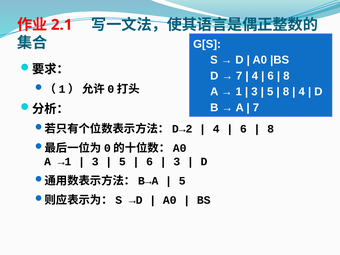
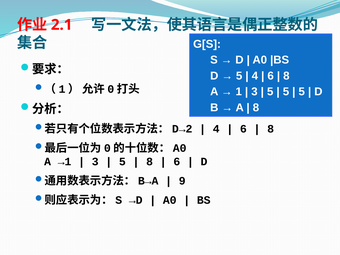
7: 7 -> 5 (239, 76)
8: 8 -> 5 (286, 92)
4: 4 -> 5 (302, 92)
7: 7 -> 8 (256, 108)
6: 6 -> 8 (150, 162)
3: 3 -> 6 (177, 162)
5: 5 -> 9 (182, 181)
